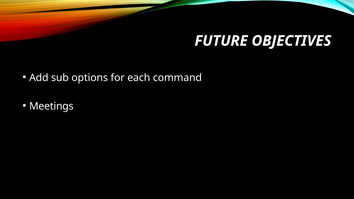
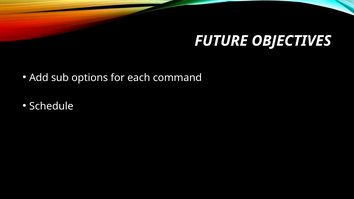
Meetings: Meetings -> Schedule (51, 106)
